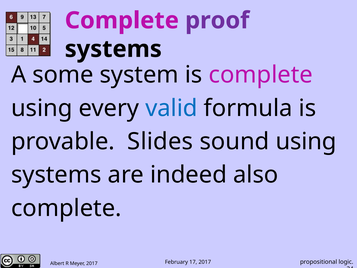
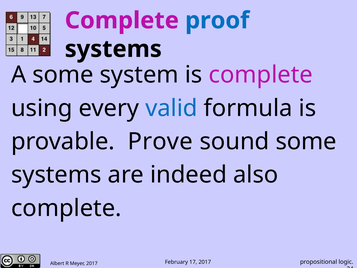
proof colour: purple -> blue (217, 20)
Slides: Slides -> Prove (160, 141)
sound using: using -> some (306, 141)
